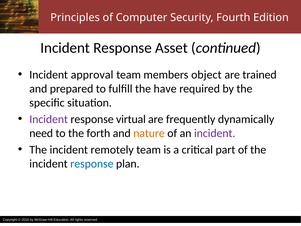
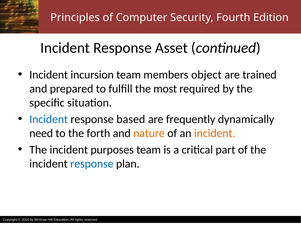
approval: approval -> incursion (92, 75)
have: have -> most (165, 89)
Incident colour: purple -> blue (49, 119)
virtual: virtual -> based (131, 119)
incident colour: purple -> orange (215, 133)
remotely: remotely -> purposes (112, 150)
